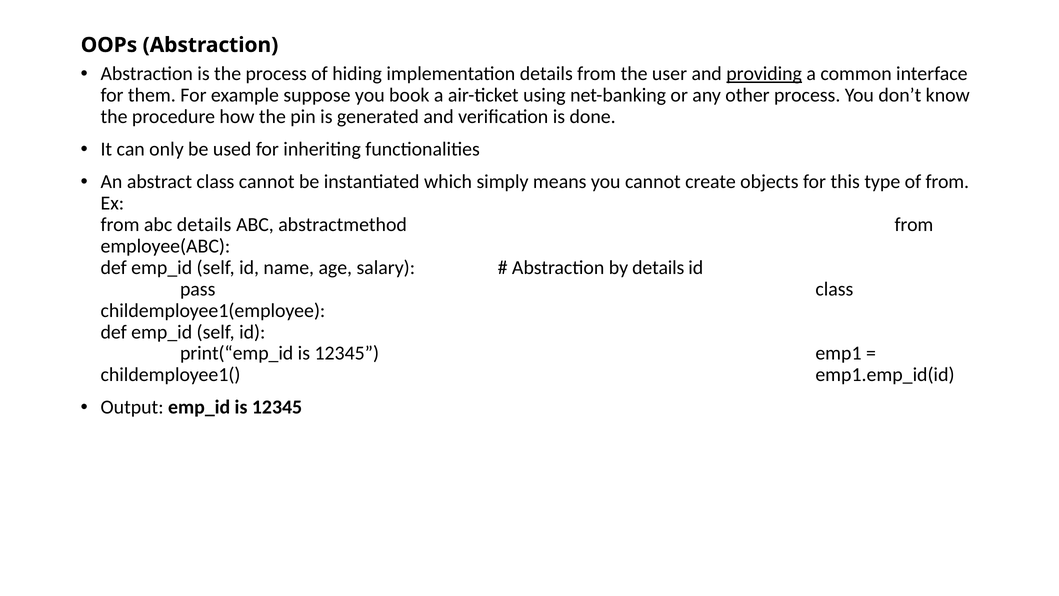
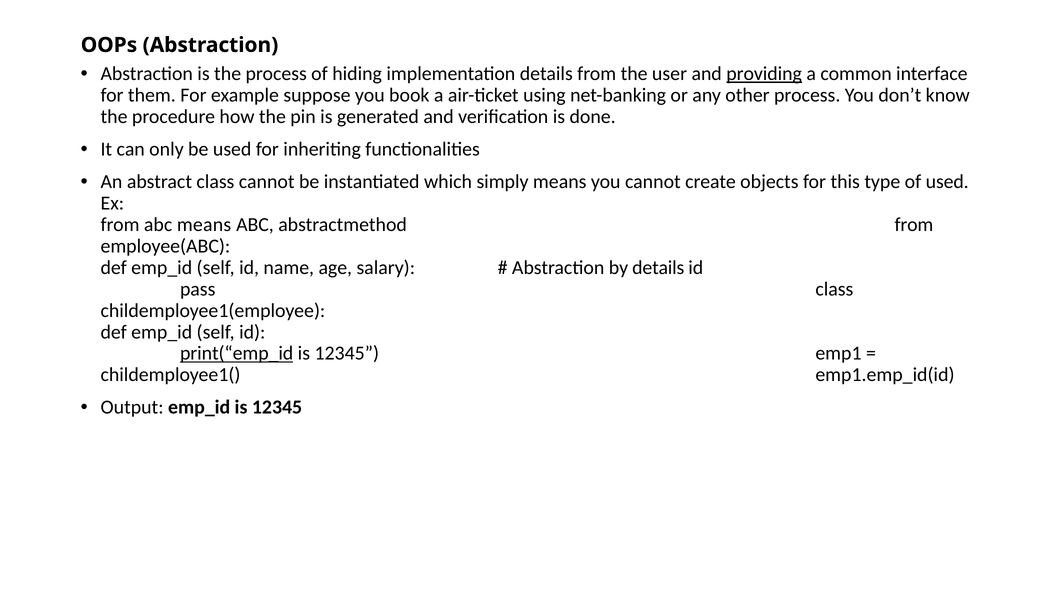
of from: from -> used (947, 182)
abc details: details -> means (204, 225)
print(“emp_id underline: none -> present (237, 353)
